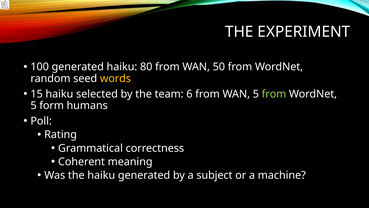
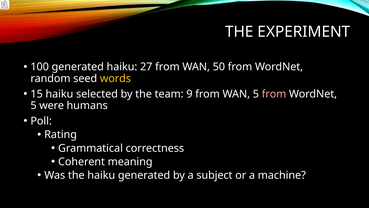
80: 80 -> 27 (146, 67)
6: 6 -> 9 (189, 94)
from colour: light green -> pink (274, 94)
form: form -> were (52, 105)
